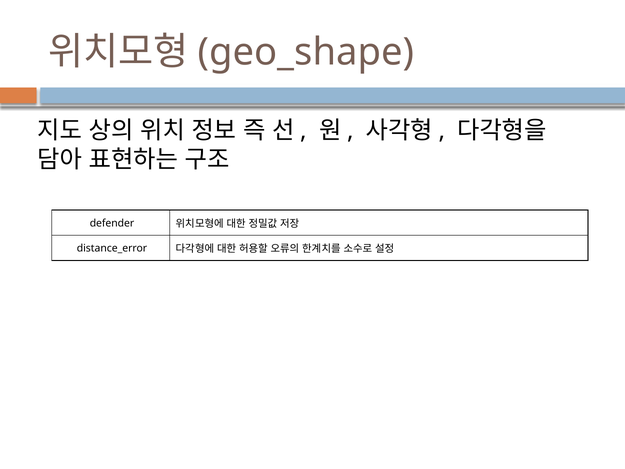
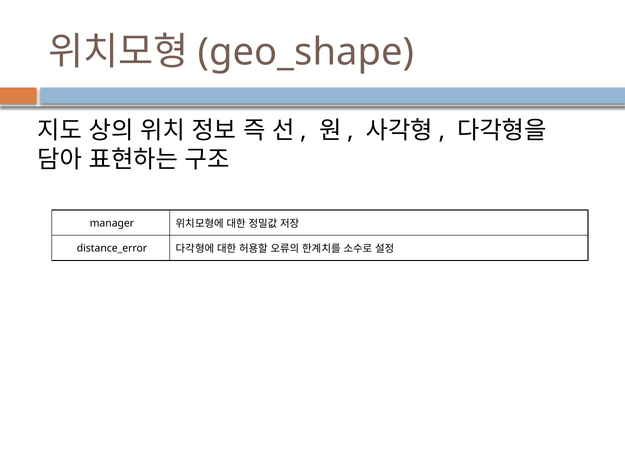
defender: defender -> manager (112, 223)
